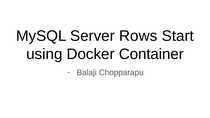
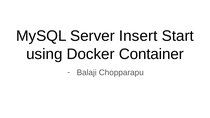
Rows: Rows -> Insert (138, 36)
